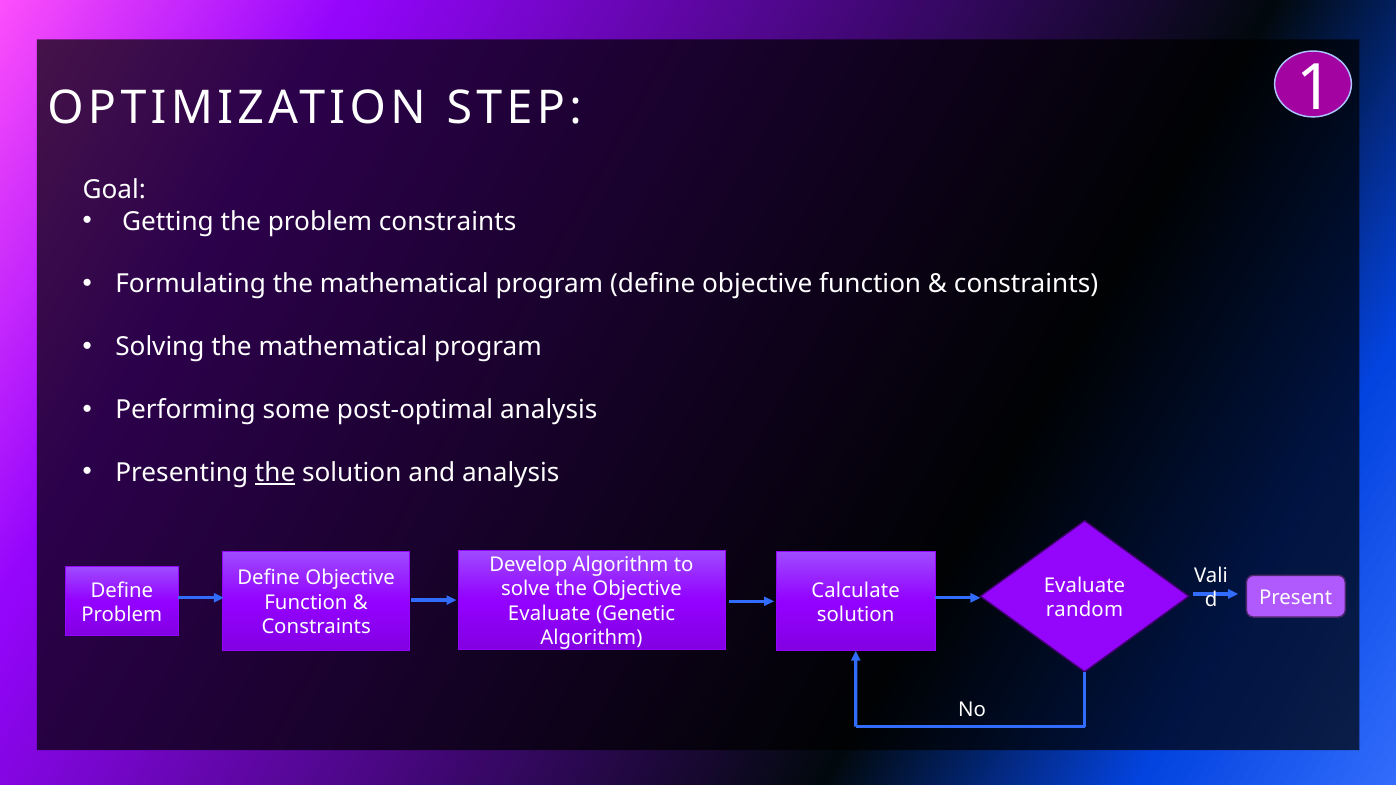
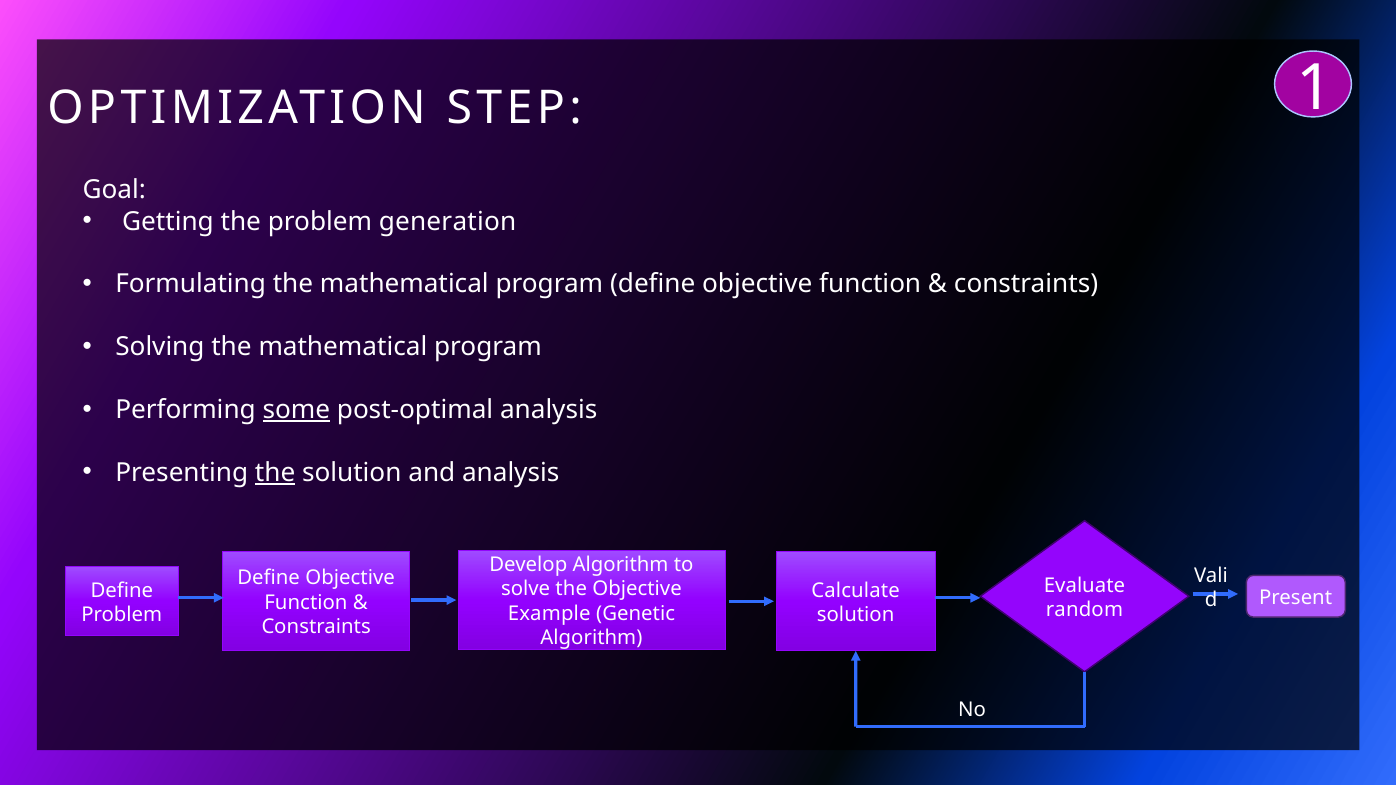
problem constraints: constraints -> generation (448, 222)
some underline: none -> present (296, 410)
Evaluate: Evaluate -> Example (549, 614)
